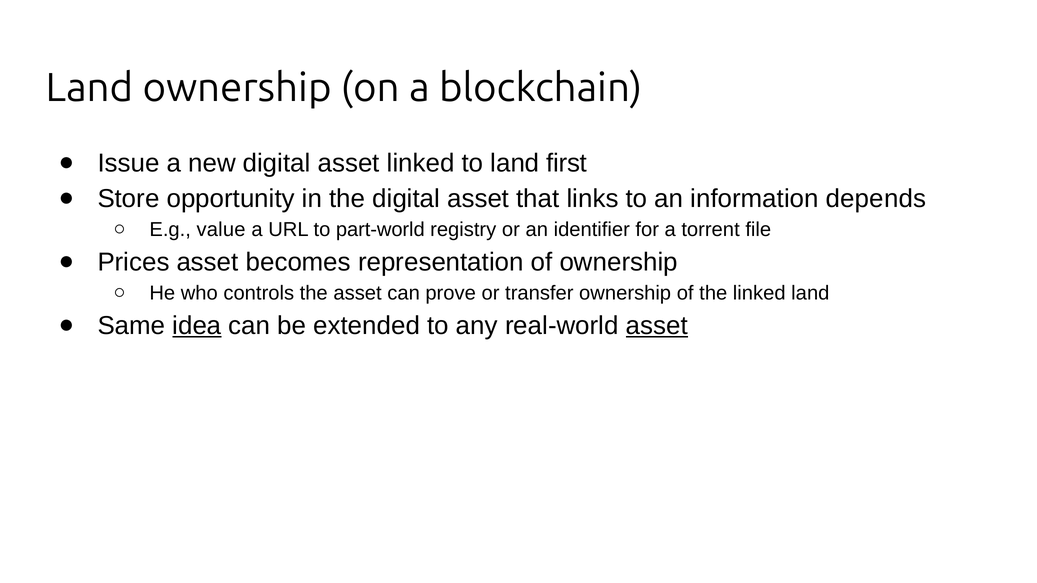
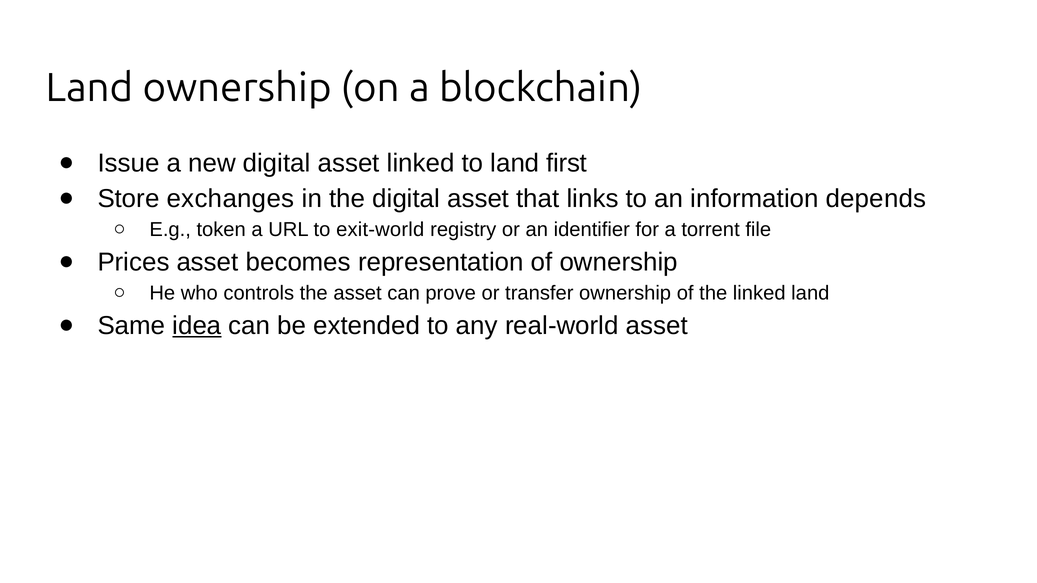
opportunity: opportunity -> exchanges (231, 199)
value: value -> token (221, 230)
part-world: part-world -> exit-world (380, 230)
asset underline: present -> none (657, 326)
